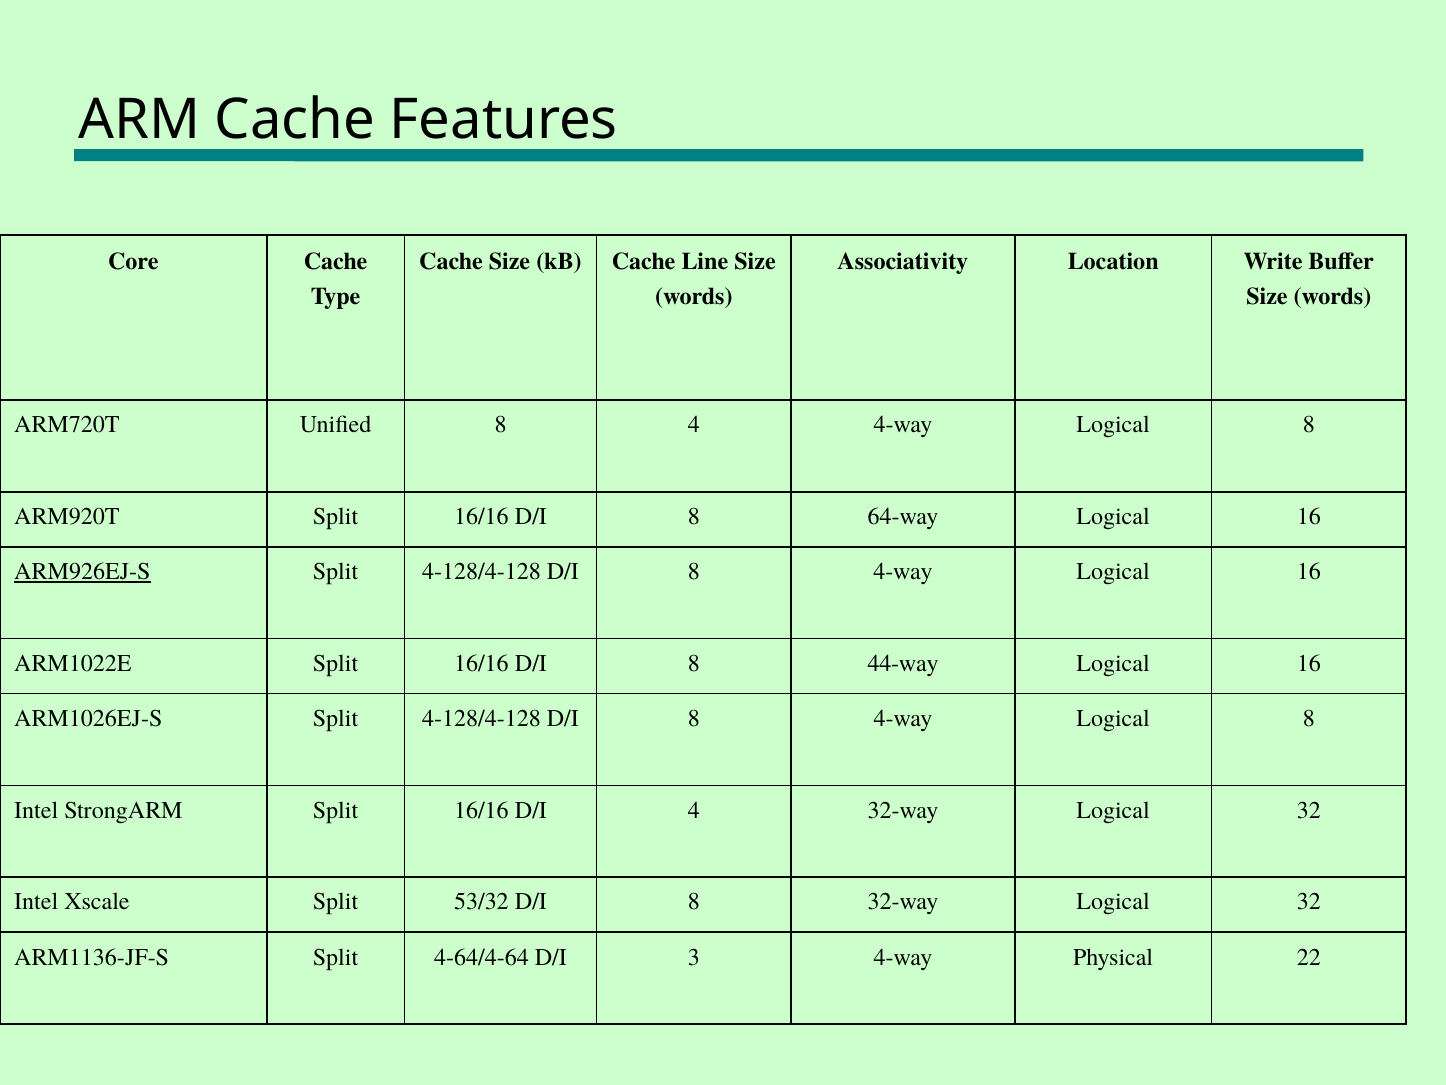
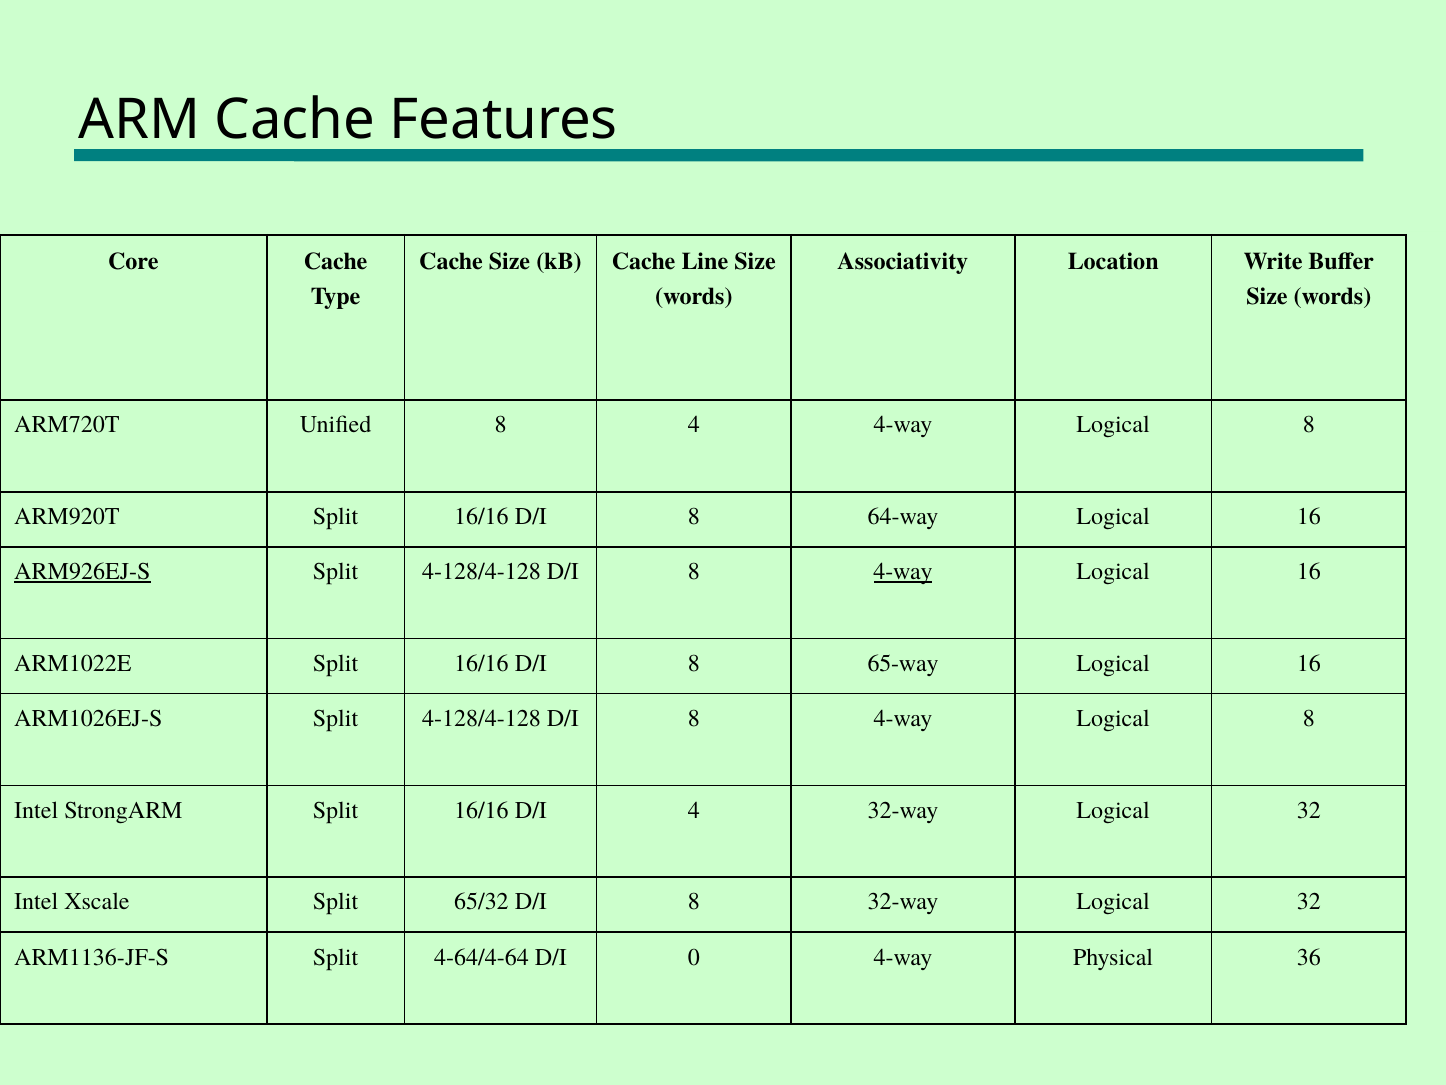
4-way underline: none -> present (903, 571)
44-way: 44-way -> 65-way (903, 663)
53/32: 53/32 -> 65/32 (481, 902)
3: 3 -> 0 (694, 957)
22: 22 -> 36 (1309, 957)
